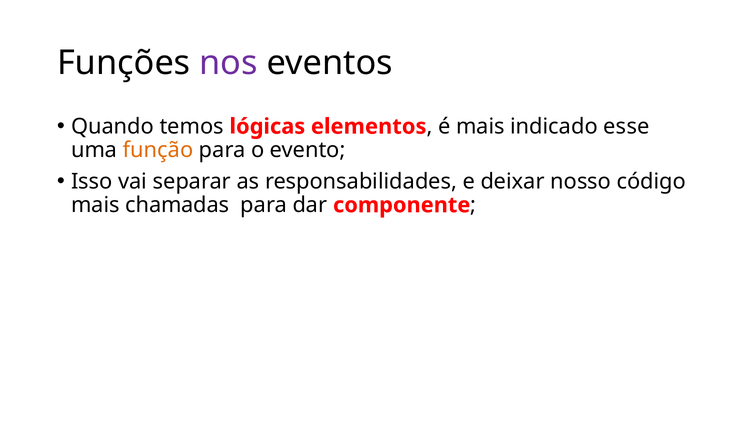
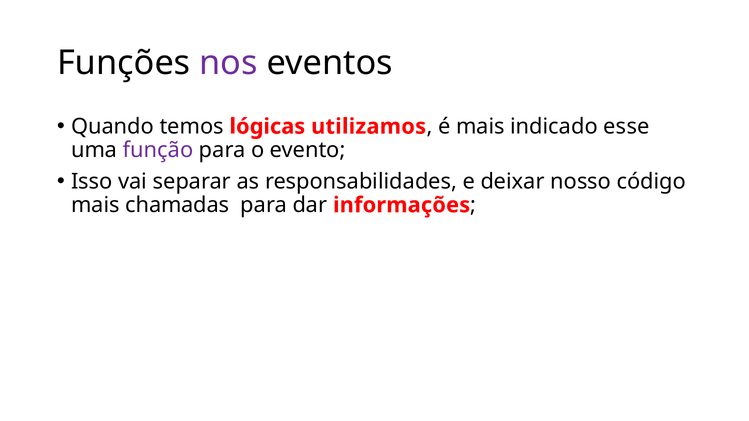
elementos: elementos -> utilizamos (369, 127)
função colour: orange -> purple (158, 150)
componente: componente -> informações (402, 205)
